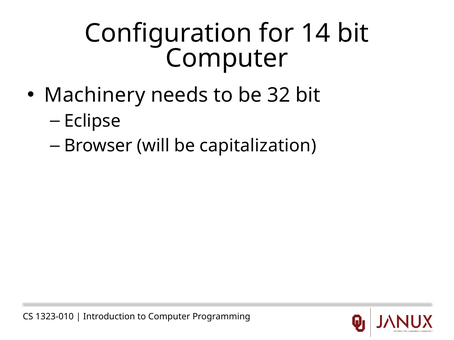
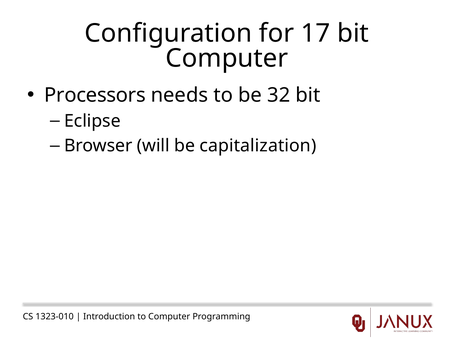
14: 14 -> 17 (316, 33)
Machinery: Machinery -> Processors (95, 95)
